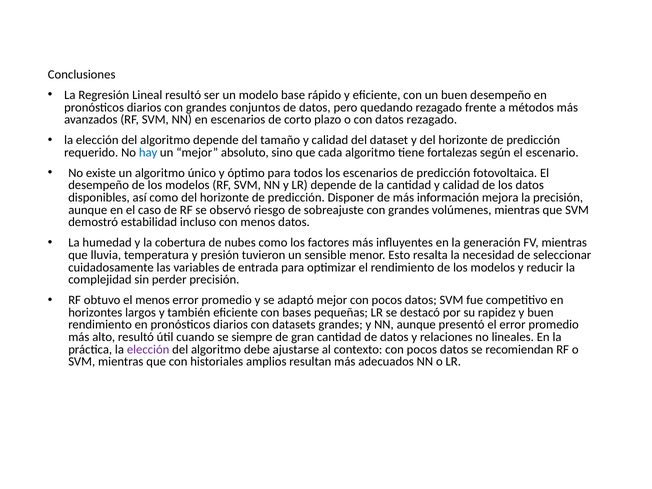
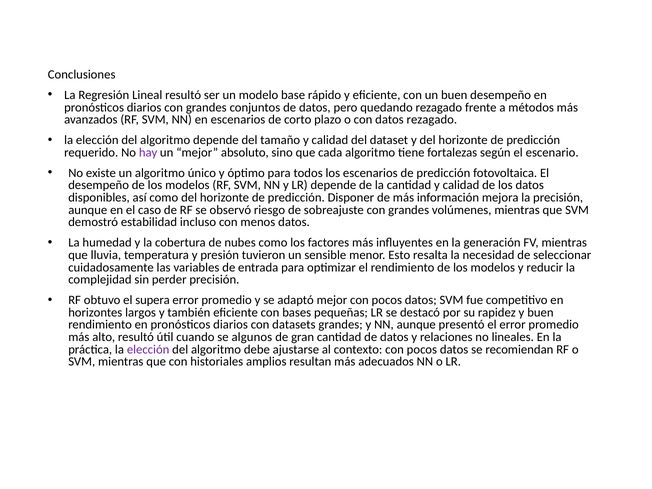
hay colour: blue -> purple (148, 152)
el menos: menos -> supera (153, 300)
siempre: siempre -> algunos (252, 337)
